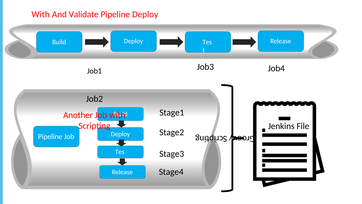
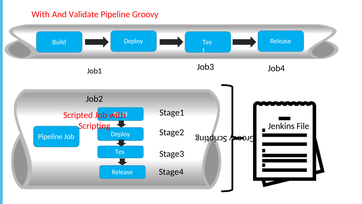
Pipeline Deploy: Deploy -> Groovy (145, 14)
Another: Another -> Scripted (78, 115)
